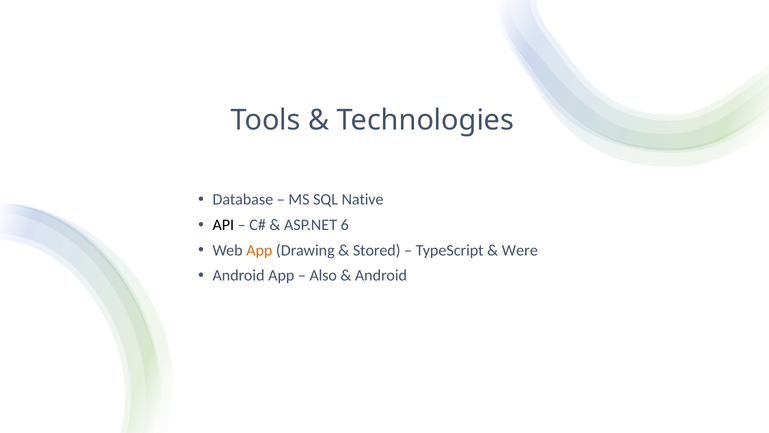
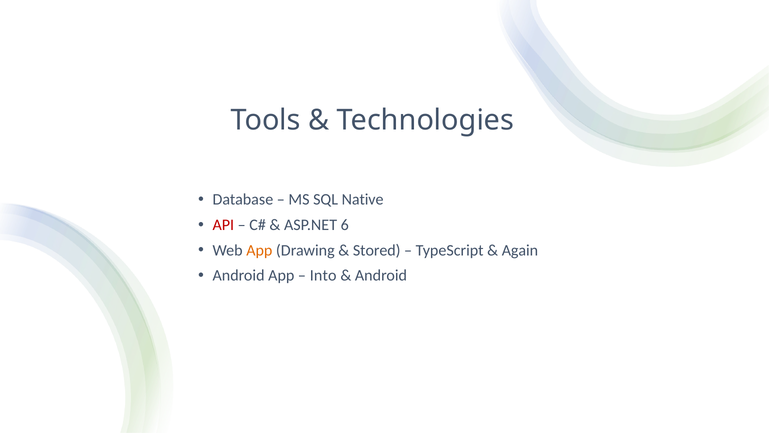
API colour: black -> red (223, 225)
Were: Were -> Again (520, 250)
Also: Also -> Into (323, 275)
